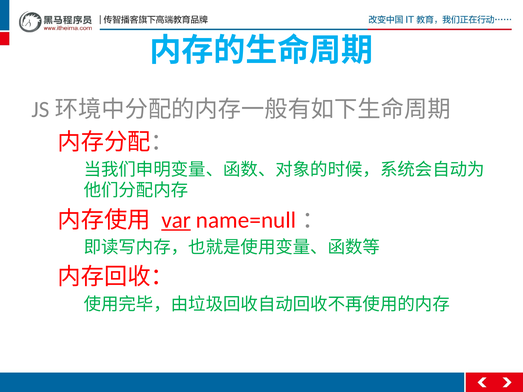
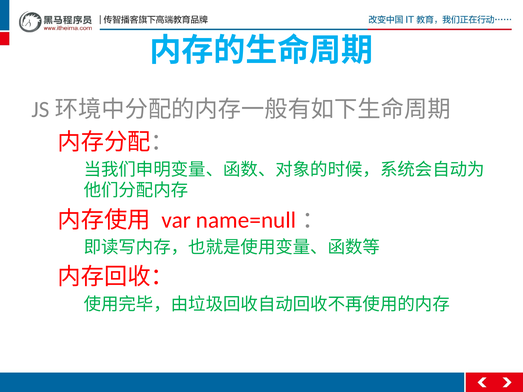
var underline: present -> none (176, 220)
